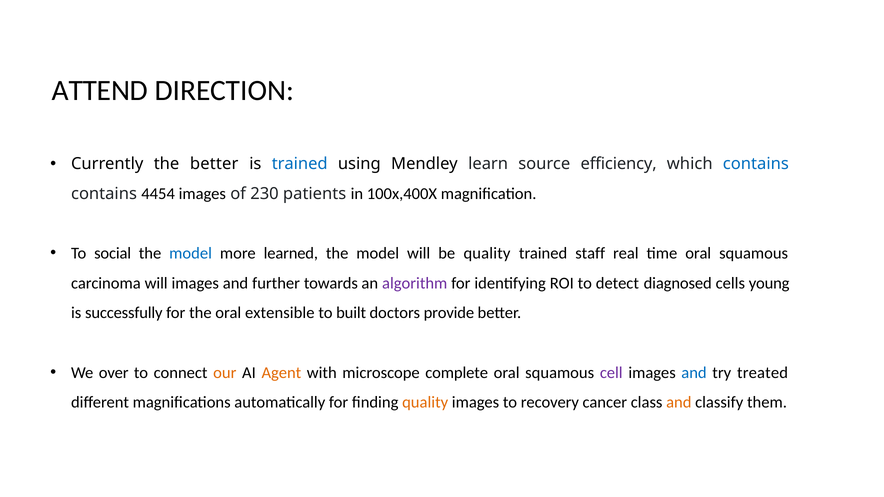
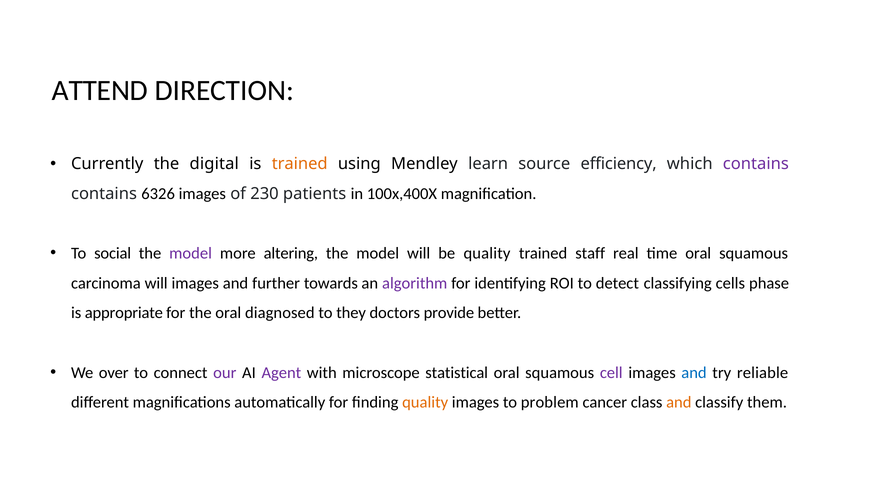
the better: better -> digital (214, 164)
trained colour: blue -> orange (300, 164)
contains colour: blue -> purple (756, 164)
4454: 4454 -> 6326 (158, 194)
model colour: blue -> purple (191, 254)
learned: learned -> altering (291, 254)
diagnosed: diagnosed -> classifying (678, 283)
young: young -> phase (769, 283)
successfully: successfully -> appropriate (124, 313)
extensible: extensible -> diagnosed (280, 313)
built: built -> they (351, 313)
our colour: orange -> purple (225, 373)
Agent colour: orange -> purple (281, 373)
complete: complete -> statistical (457, 373)
treated: treated -> reliable (763, 373)
recovery: recovery -> problem (550, 403)
